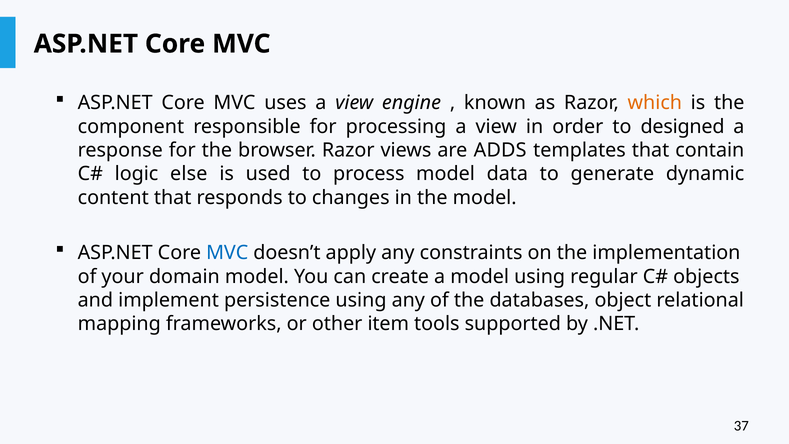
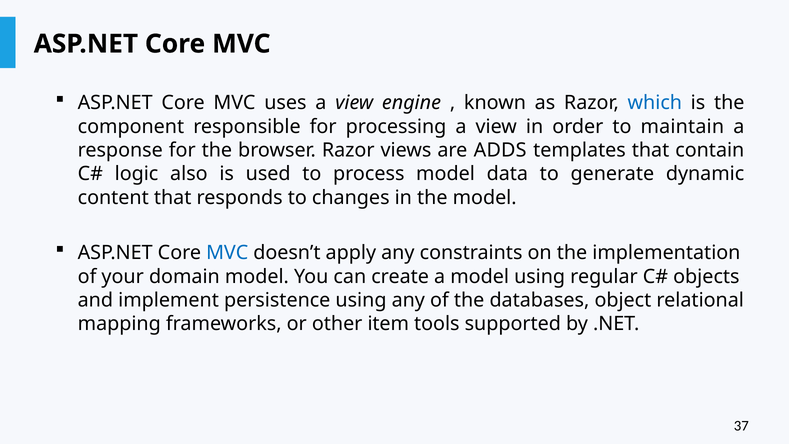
which colour: orange -> blue (655, 103)
designed: designed -> maintain (682, 127)
else: else -> also (189, 174)
